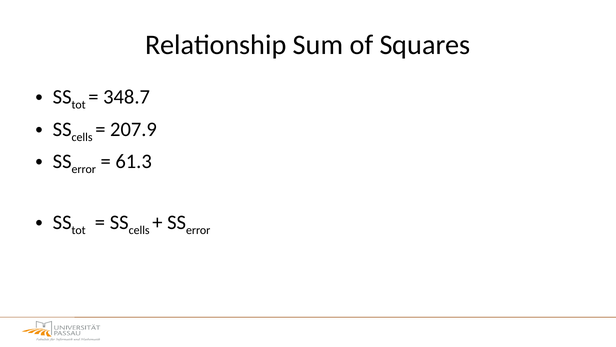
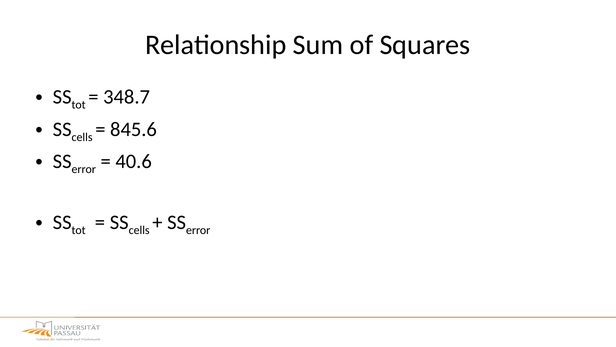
207.9: 207.9 -> 845.6 (133, 129)
61.3: 61.3 -> 40.6 (134, 161)
